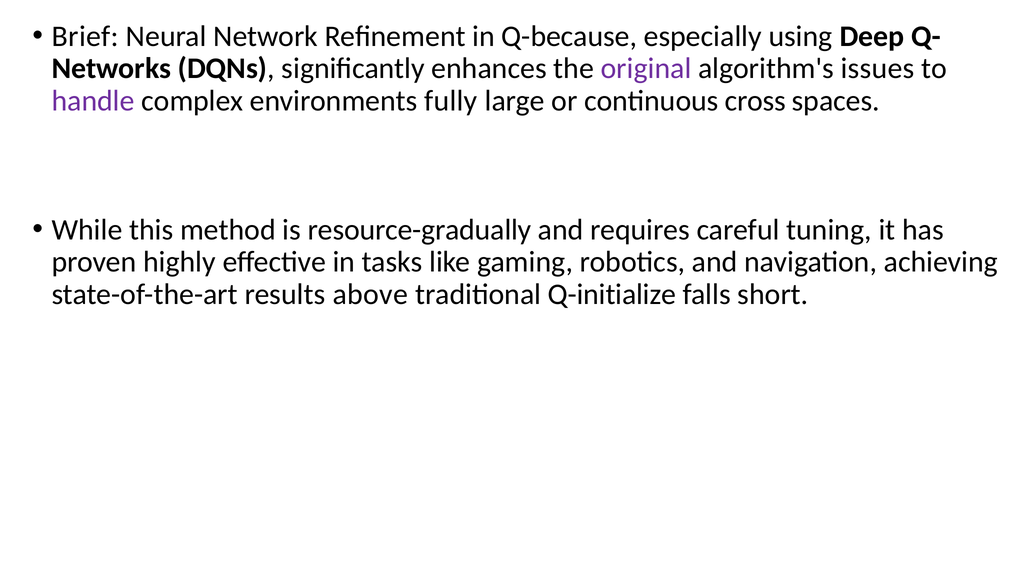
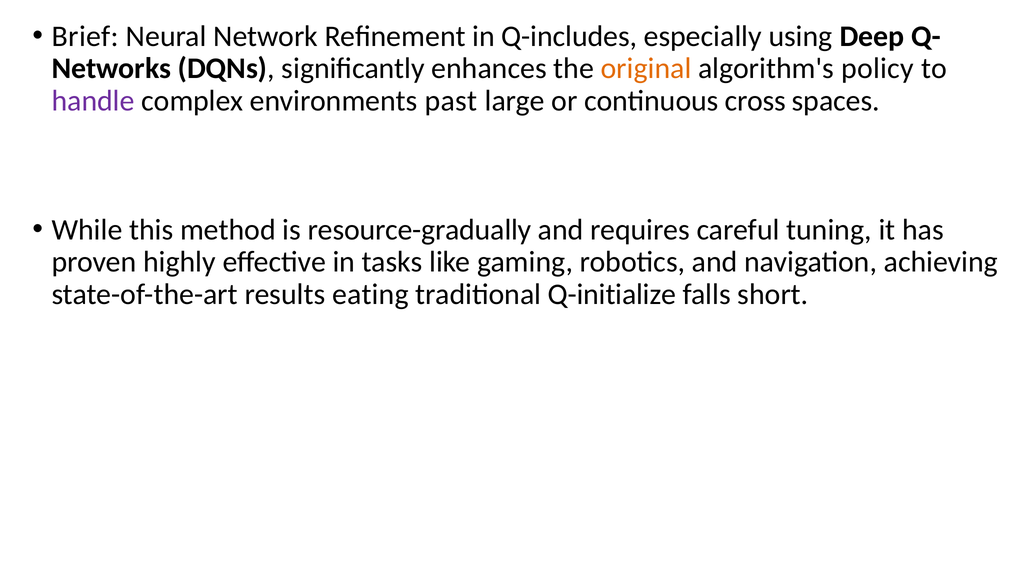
Q-because: Q-because -> Q-includes (569, 36)
original colour: purple -> orange (646, 69)
issues: issues -> policy (877, 69)
fully: fully -> past (451, 101)
above: above -> eating (370, 294)
